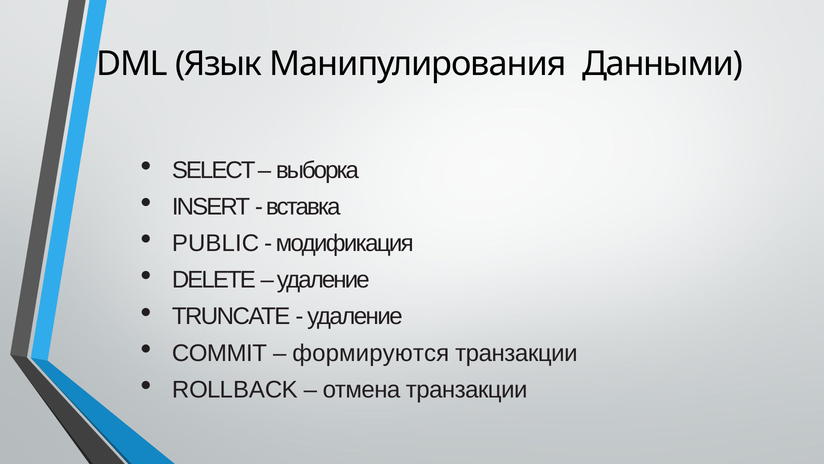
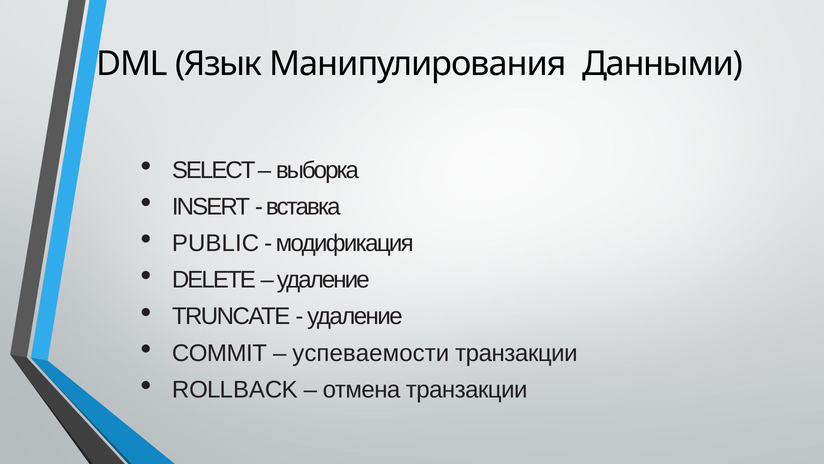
формируются: формируются -> успеваемости (371, 353)
